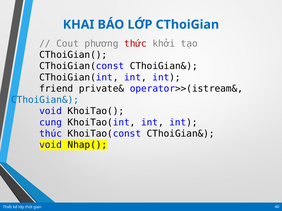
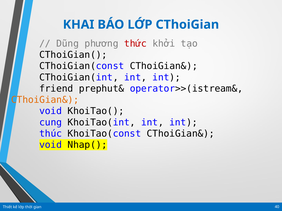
Cout: Cout -> Dũng (68, 44)
private&: private& -> prephut& (102, 89)
CThoiGian& colour: blue -> orange (45, 100)
